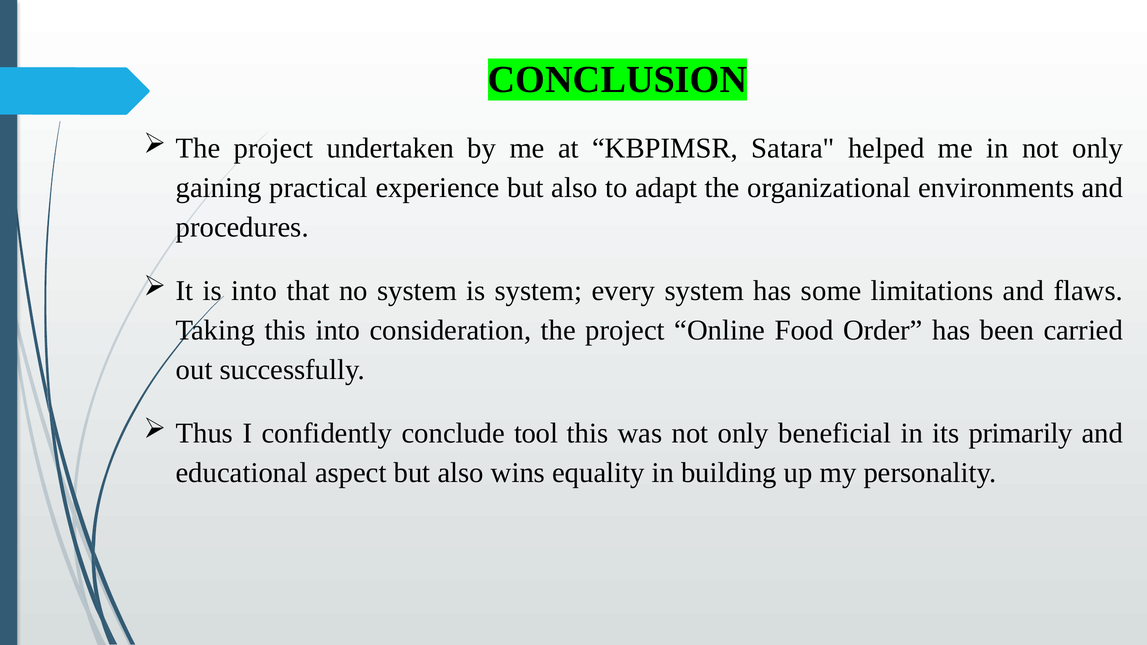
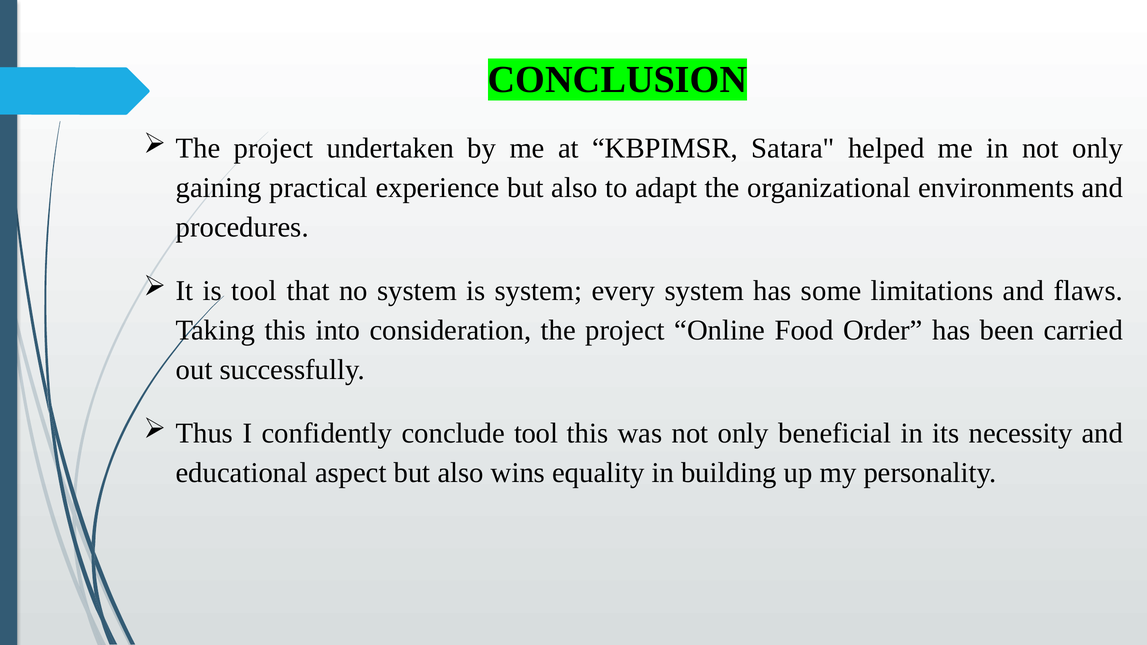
is into: into -> tool (254, 291)
primarily: primarily -> necessity (1021, 434)
